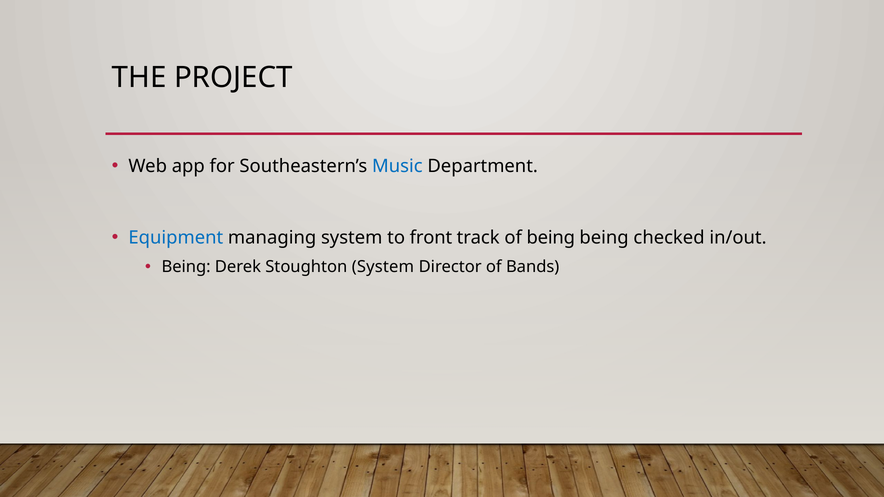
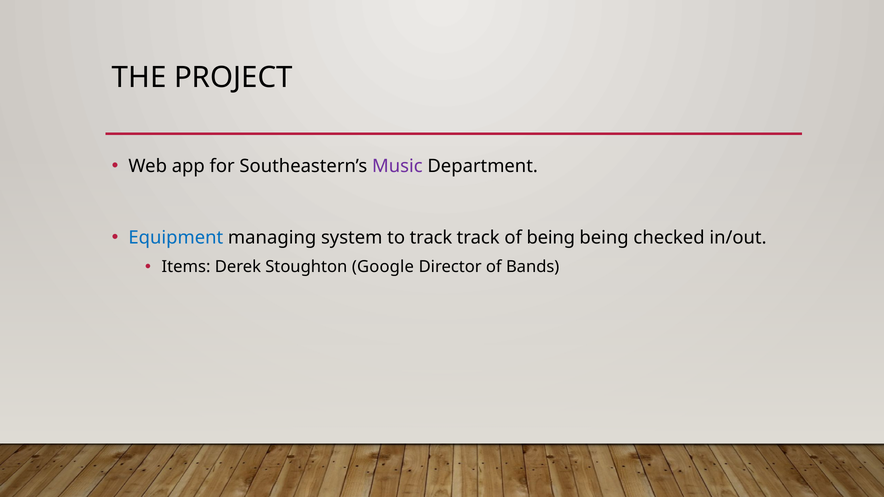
Music colour: blue -> purple (397, 166)
to front: front -> track (431, 238)
Being: Being -> Items (186, 267)
Stoughton System: System -> Google (383, 267)
